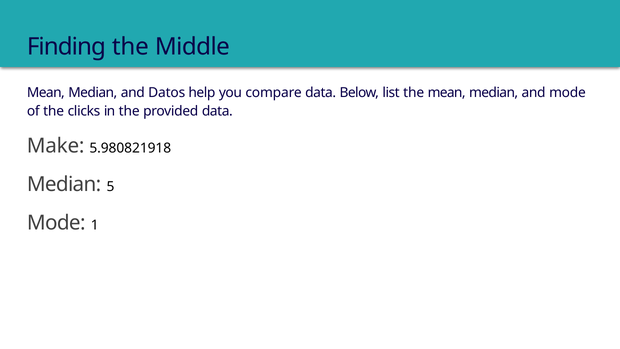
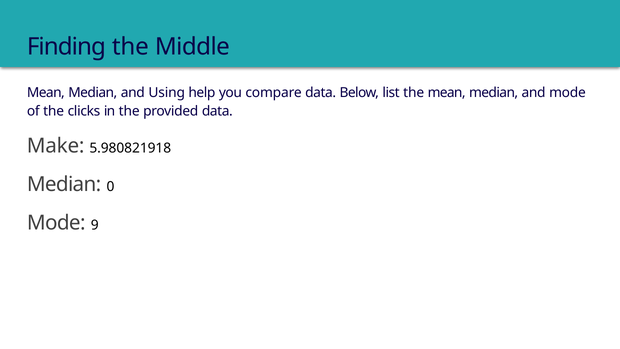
Datos: Datos -> Using (167, 92)
5: 5 -> 0 (110, 187)
1: 1 -> 9 (95, 225)
